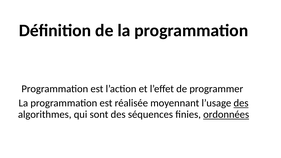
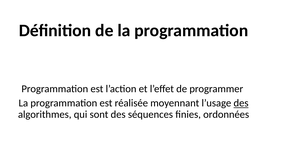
ordonnées underline: present -> none (226, 115)
